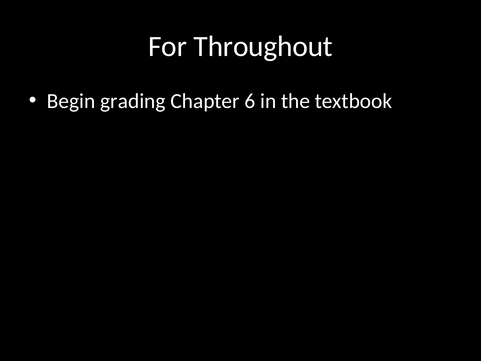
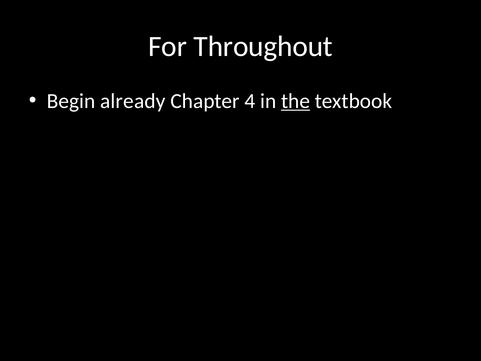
grading: grading -> already (133, 101)
6: 6 -> 4 (250, 101)
the underline: none -> present (296, 101)
